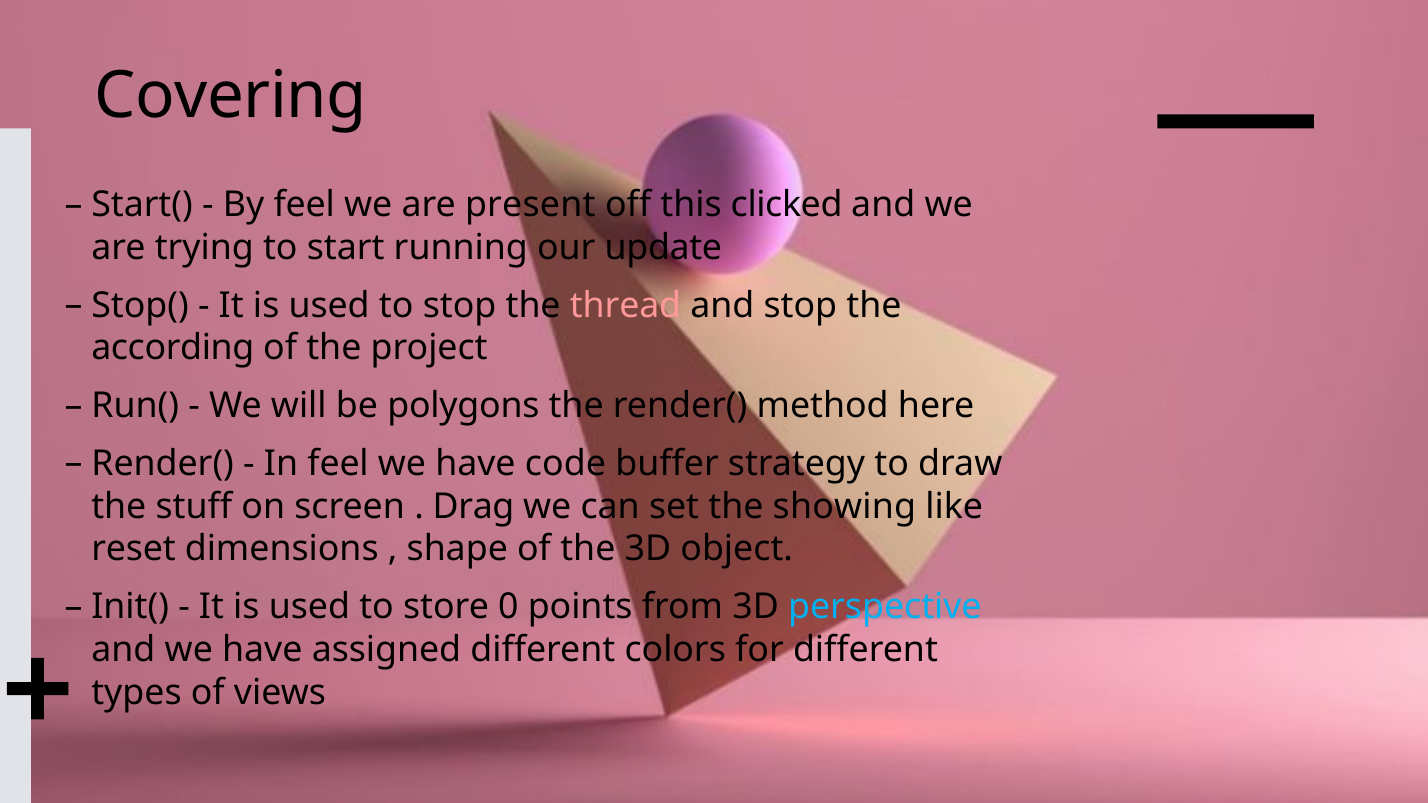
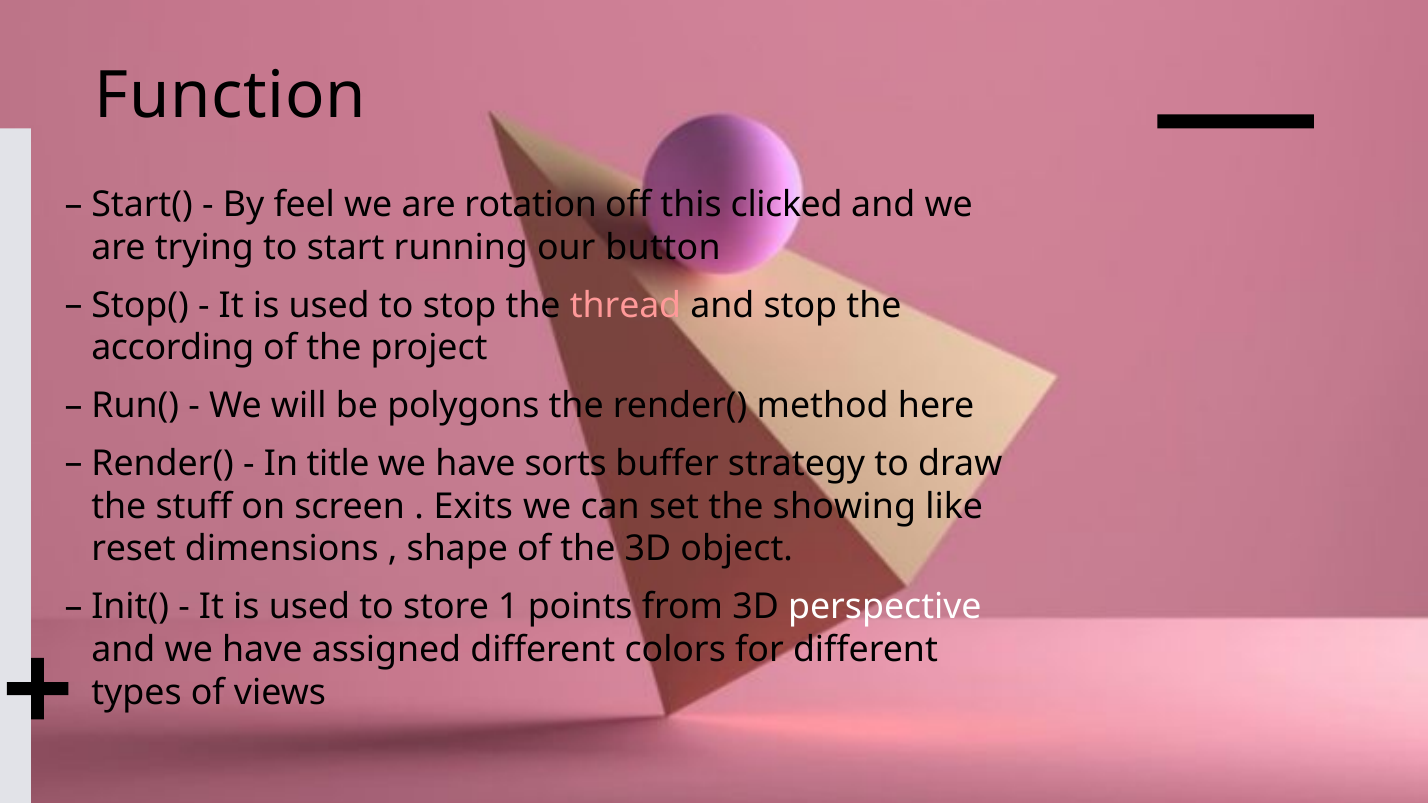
Covering: Covering -> Function (230, 96)
present: present -> rotation (531, 205)
update: update -> button (663, 248)
In feel: feel -> title (338, 464)
code: code -> sorts (566, 464)
Drag: Drag -> Exits (473, 507)
0: 0 -> 1 (508, 607)
perspective colour: light blue -> white (885, 607)
